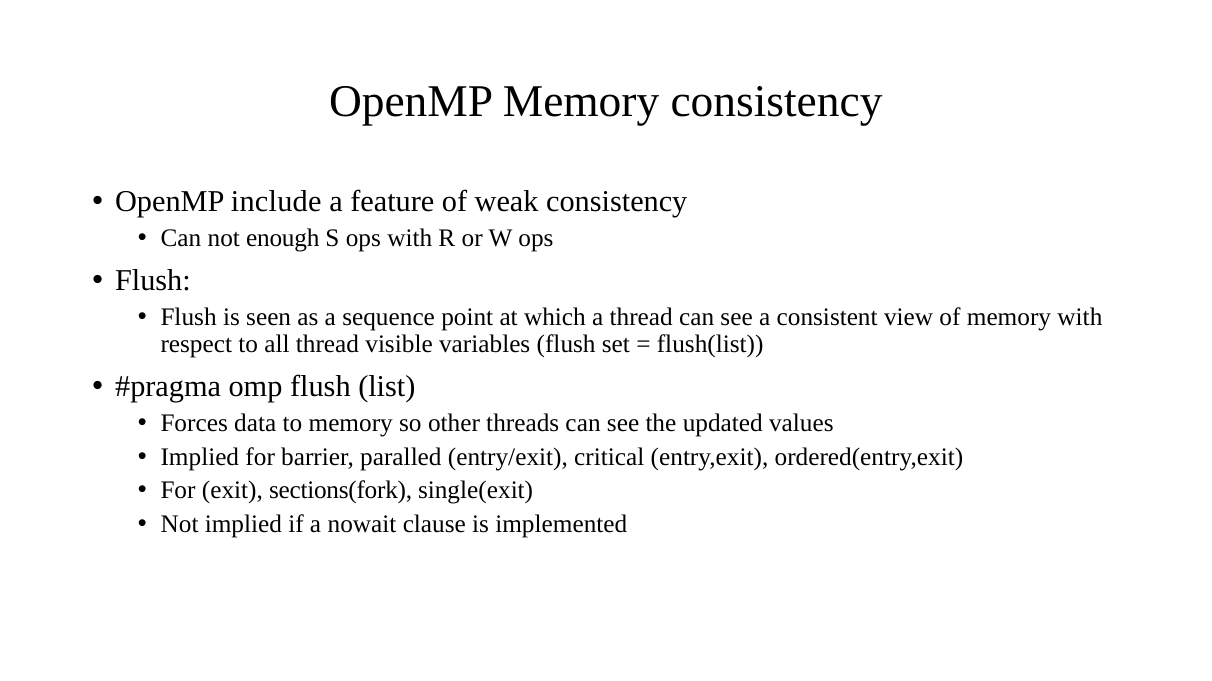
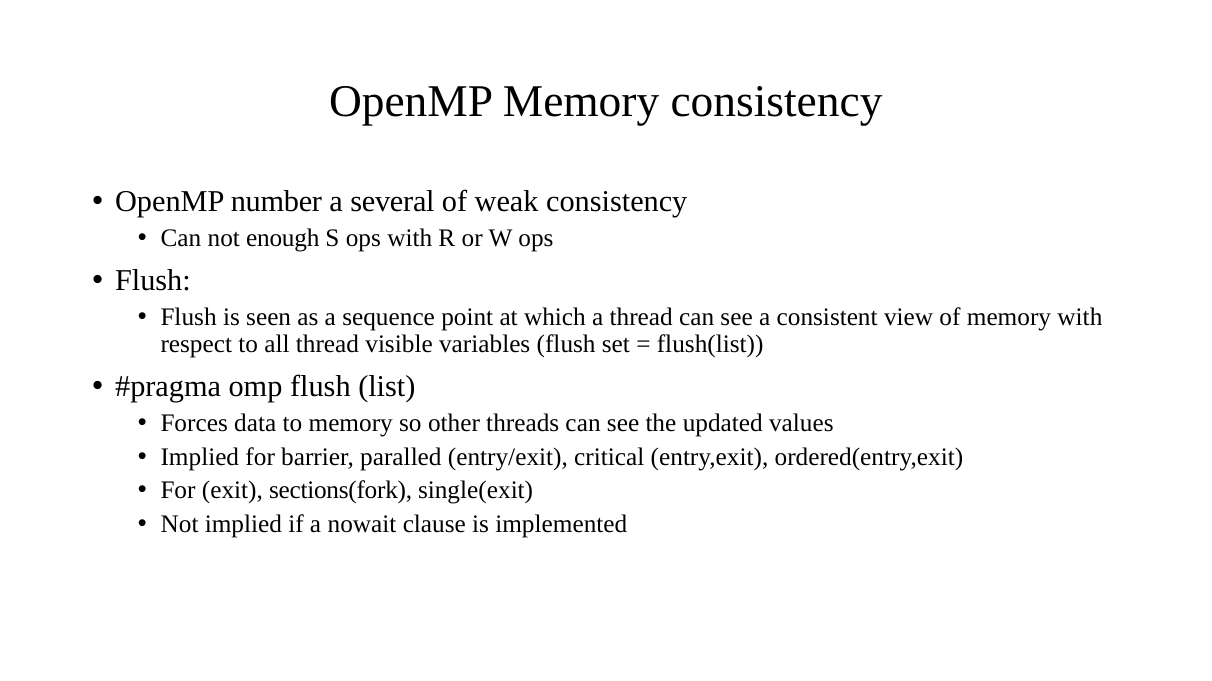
include: include -> number (276, 202)
feature: feature -> several (392, 202)
